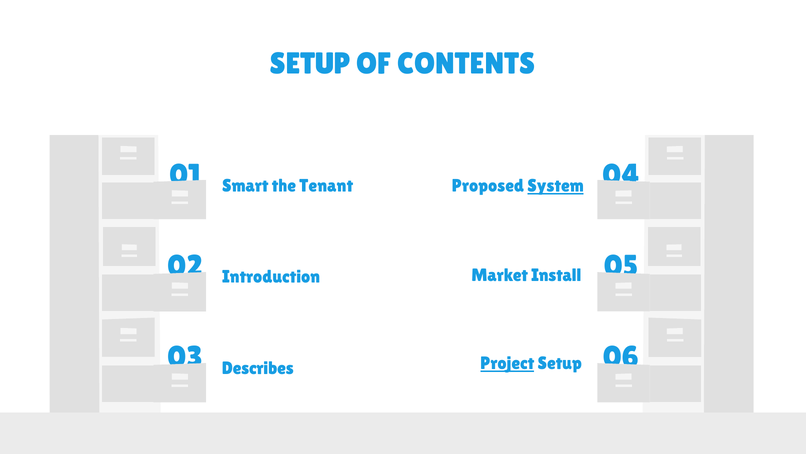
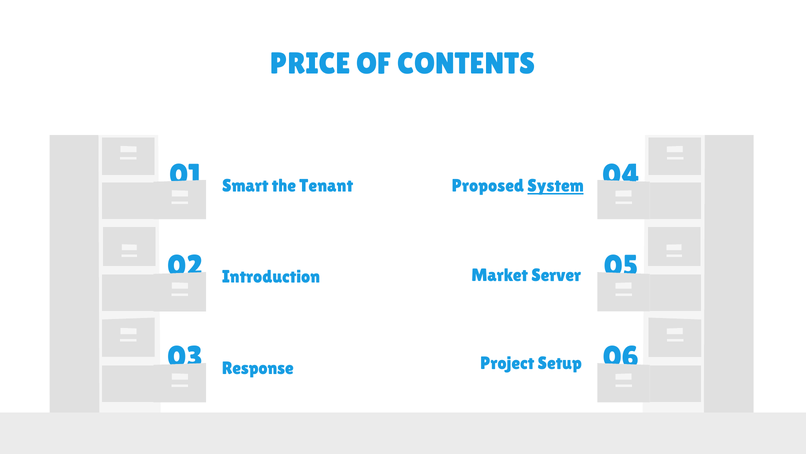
SETUP: SETUP -> PRICE (310, 64)
Install: Install -> Server (556, 275)
Project underline: present -> none (507, 363)
Describes: Describes -> Response (258, 368)
